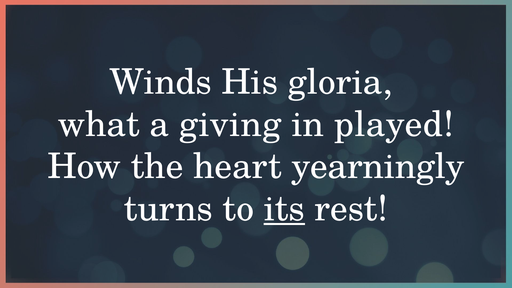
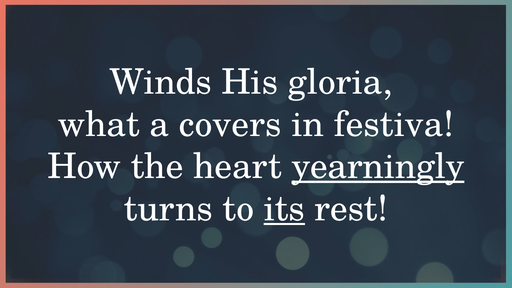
giving: giving -> covers (230, 124)
played: played -> festiva (394, 124)
yearningly underline: none -> present (378, 167)
